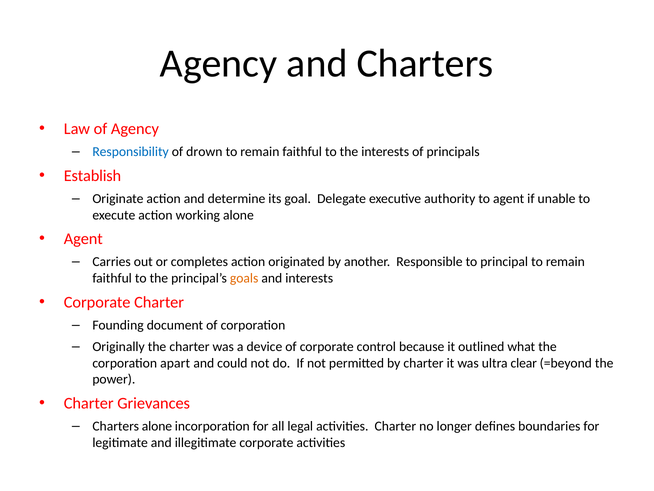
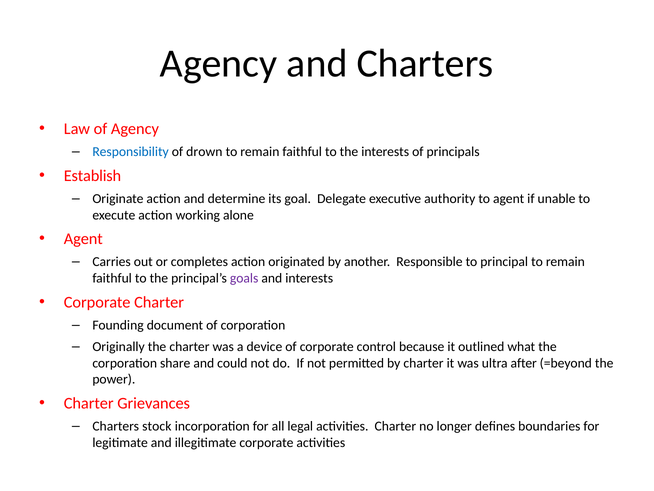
goals colour: orange -> purple (244, 278)
apart: apart -> share (175, 363)
clear: clear -> after (524, 363)
Charters alone: alone -> stock (157, 426)
